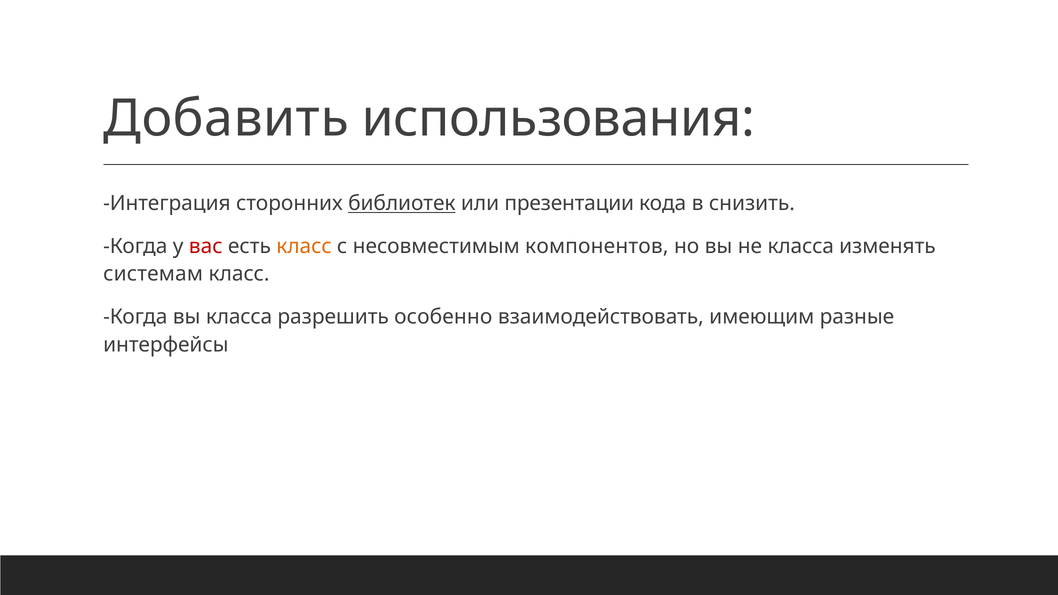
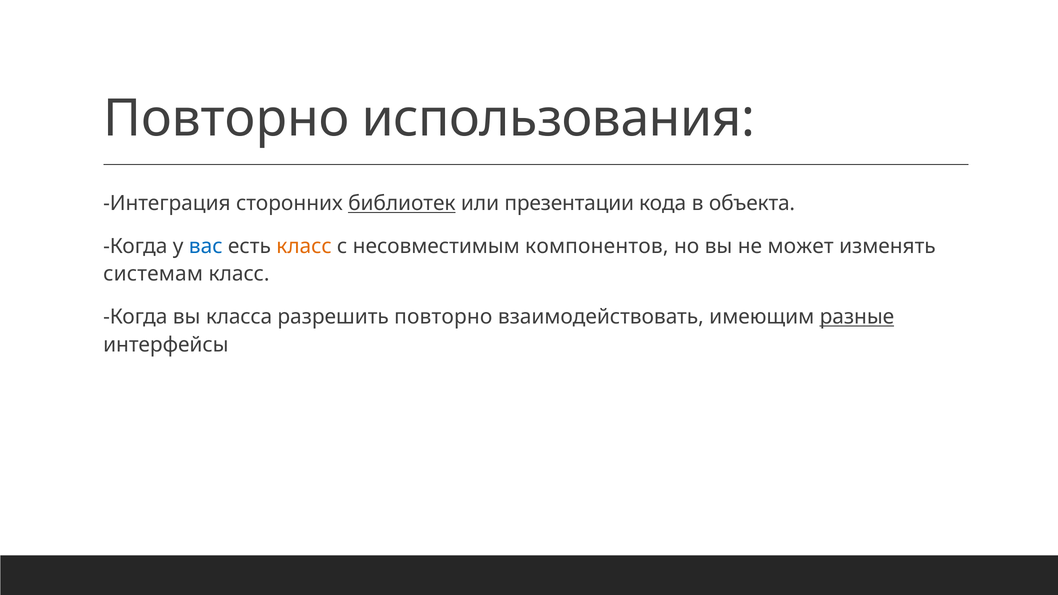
Добавить: Добавить -> Повторно (226, 118)
снизить: снизить -> объекта (752, 203)
вас colour: red -> blue (206, 246)
не класса: класса -> может (801, 246)
разрешить особенно: особенно -> повторно (443, 317)
разные underline: none -> present (857, 317)
